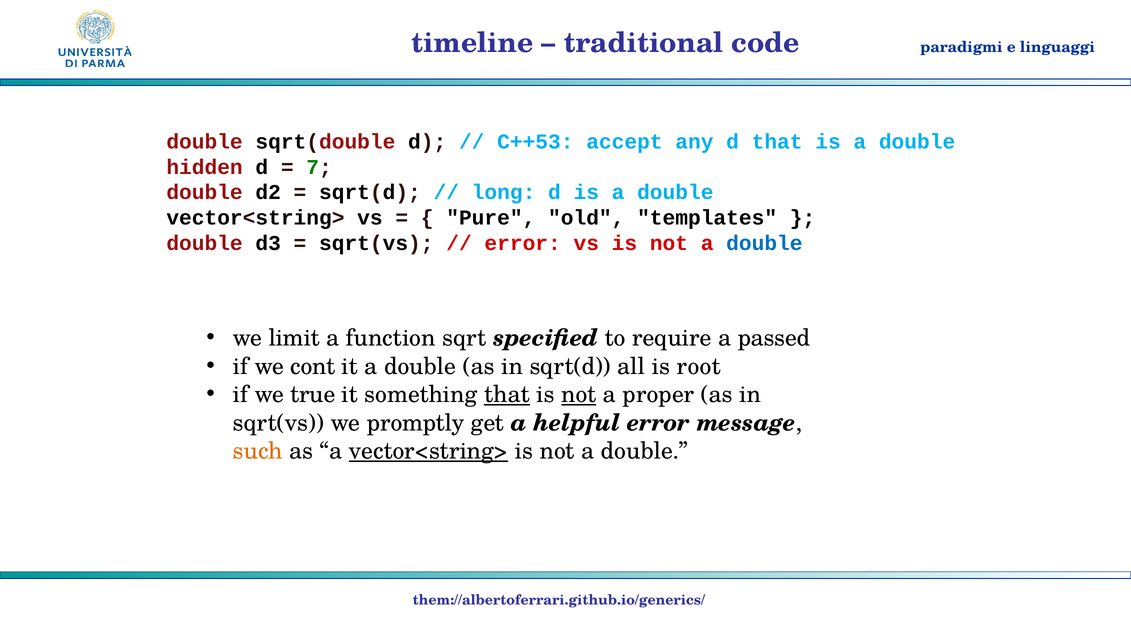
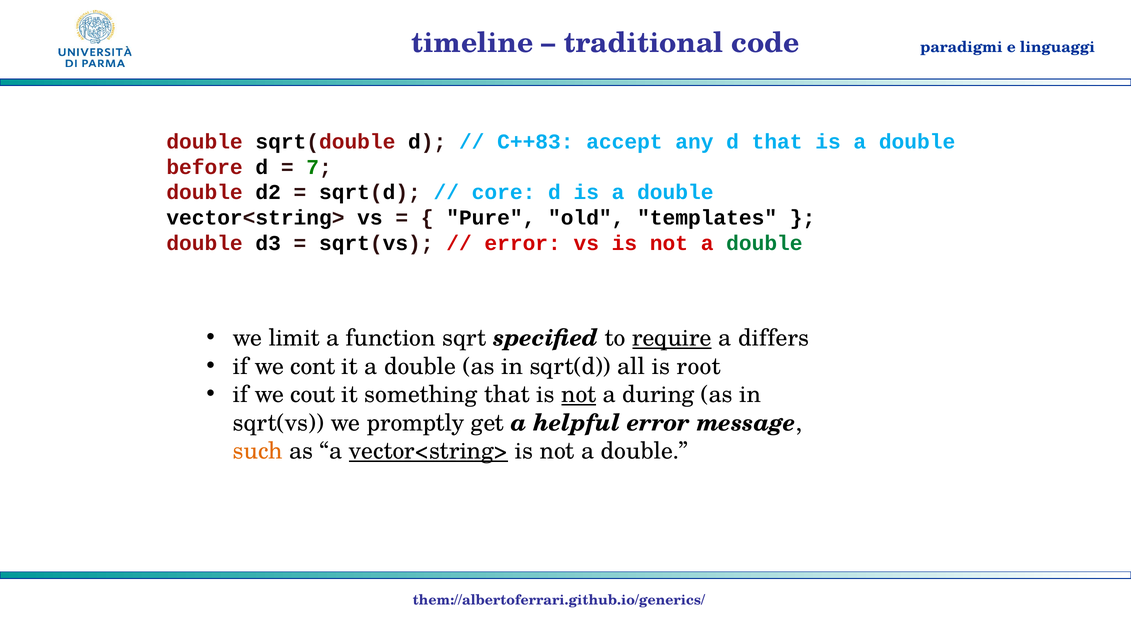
C++53: C++53 -> C++83 (535, 142)
hidden: hidden -> before (205, 167)
long: long -> core (504, 193)
double colour: blue -> green (764, 243)
require underline: none -> present (672, 338)
passed: passed -> differs (774, 338)
true: true -> cout (313, 395)
that underline: present -> none (507, 395)
proper: proper -> during (659, 395)
